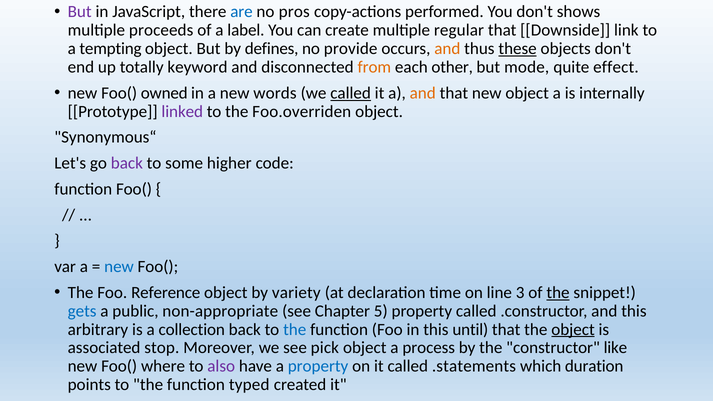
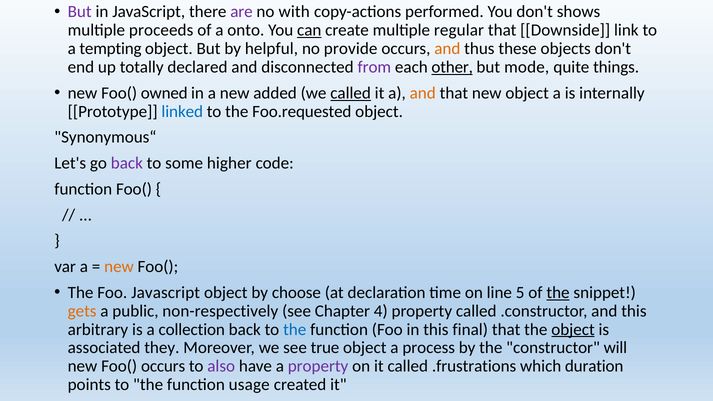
are colour: blue -> purple (241, 12)
pros: pros -> with (294, 12)
label: label -> onto (246, 30)
can underline: none -> present (309, 30)
defines: defines -> helpful (272, 49)
these underline: present -> none (518, 49)
keyword: keyword -> declared (197, 67)
from colour: orange -> purple (374, 67)
other underline: none -> present (452, 67)
effect: effect -> things (616, 67)
words: words -> added (275, 93)
linked colour: purple -> blue (182, 111)
Foo.overriden: Foo.overriden -> Foo.requested (302, 111)
new colour: blue -> orange (119, 267)
Foo Reference: Reference -> Javascript (166, 293)
variety: variety -> choose (296, 293)
3: 3 -> 5 (520, 293)
gets colour: blue -> orange (82, 311)
non-appropriate: non-appropriate -> non-respectively (220, 311)
5: 5 -> 4 (381, 311)
until: until -> final (470, 329)
stop: stop -> they (162, 348)
pick: pick -> true (325, 348)
like: like -> will (615, 348)
Foo( where: where -> occurs (163, 366)
property colour: blue -> purple (318, 366)
.statements: .statements -> .frustrations (474, 366)
typed: typed -> usage (249, 385)
